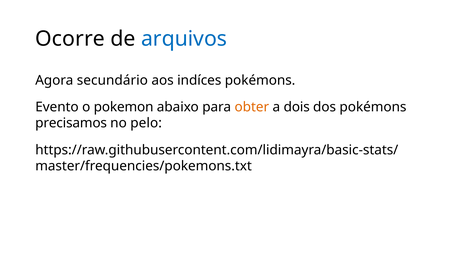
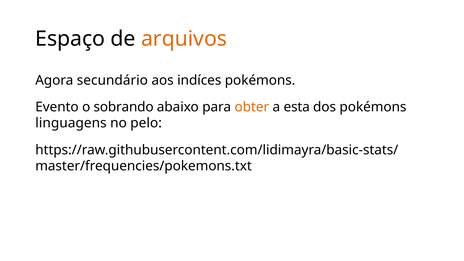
Ocorre: Ocorre -> Espaço (70, 39)
arquivos colour: blue -> orange (184, 39)
pokemon: pokemon -> sobrando (124, 107)
dois: dois -> esta (297, 107)
precisamos: precisamos -> linguagens (71, 123)
